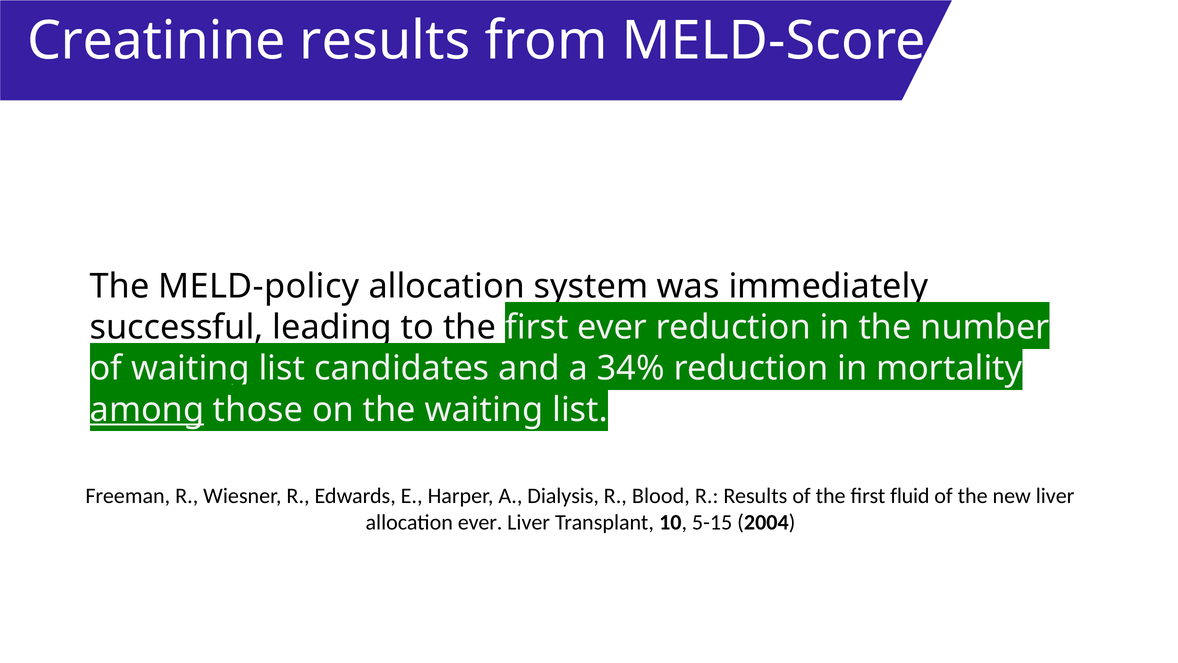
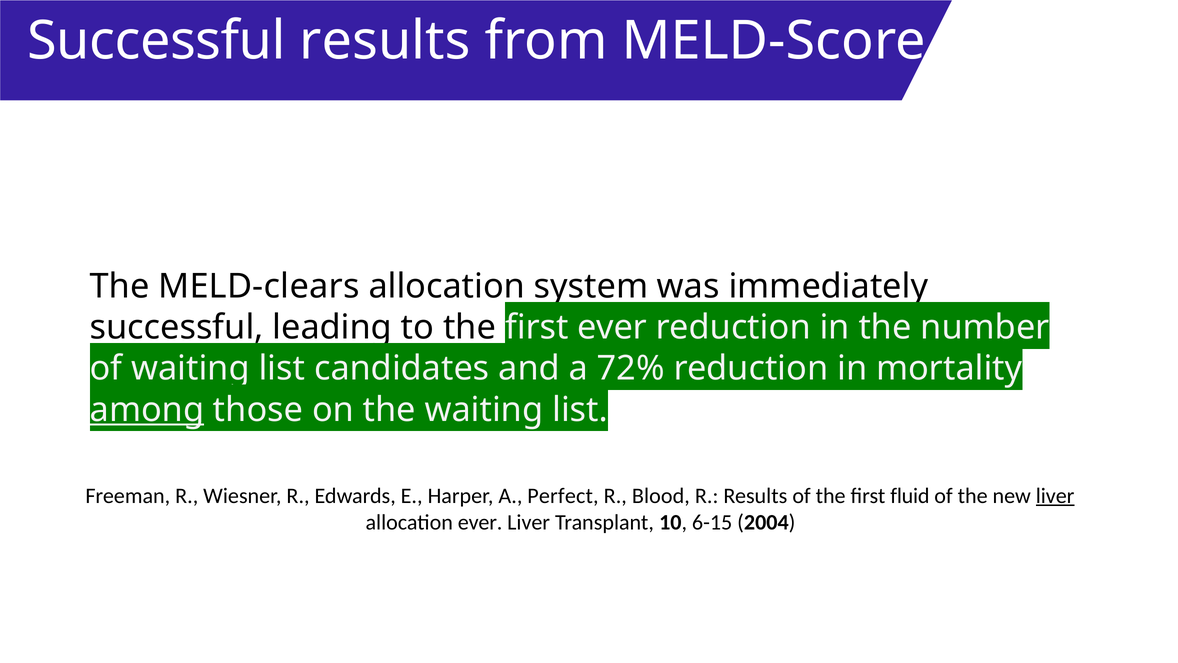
Creatinine: Creatinine -> Successful (156, 41)
MELD-policy: MELD-policy -> MELD-clears (259, 286)
34%: 34% -> 72% (631, 368)
Dialysis: Dialysis -> Perfect (563, 496)
liver underline: none -> present (1055, 496)
5-15: 5-15 -> 6-15 (712, 522)
